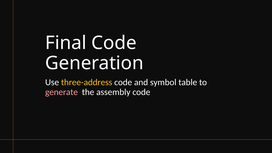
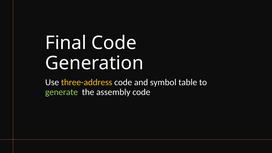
generate colour: pink -> light green (62, 92)
